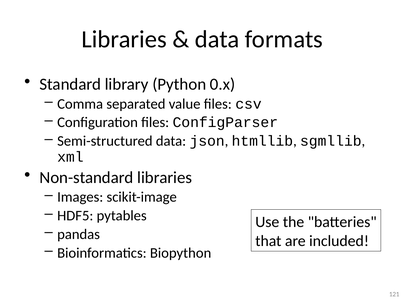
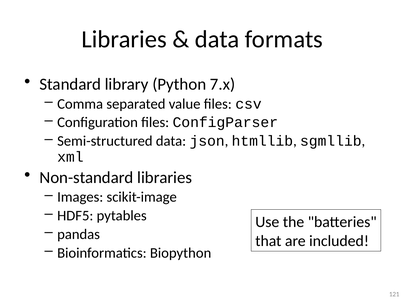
0.x: 0.x -> 7.x (223, 84)
